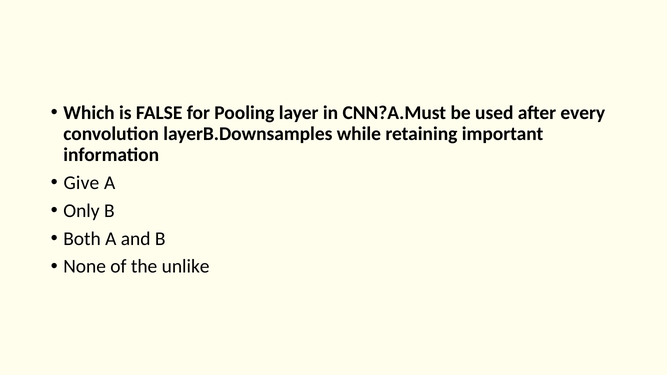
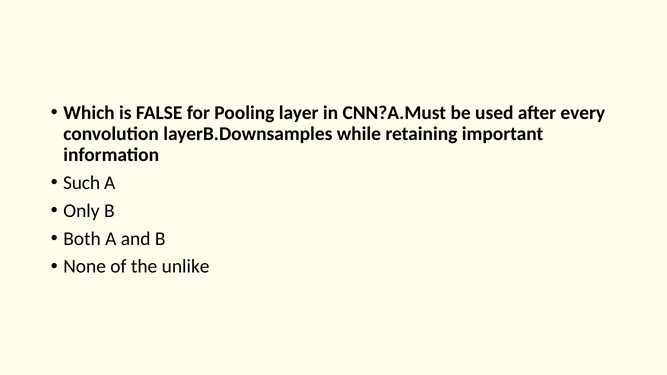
Give: Give -> Such (82, 183)
